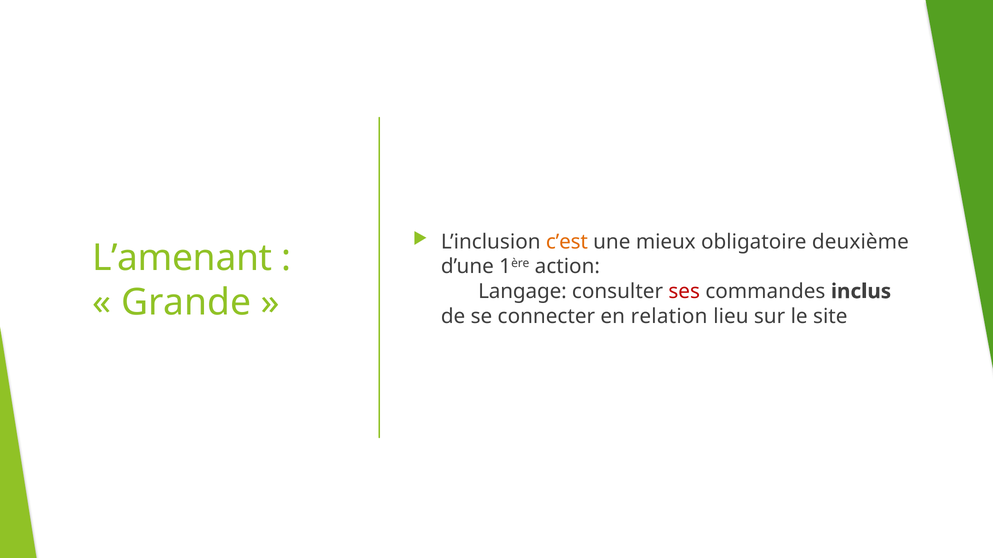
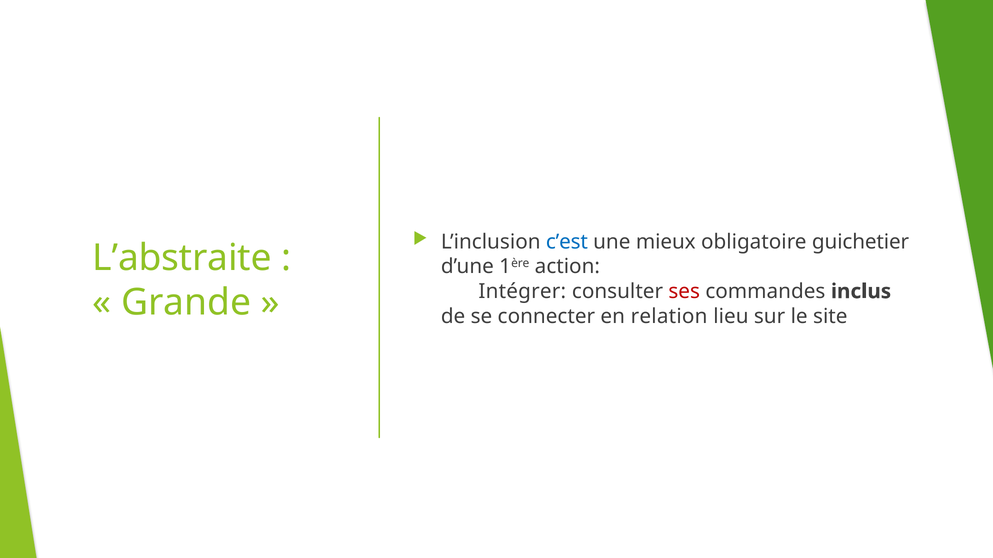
c’est colour: orange -> blue (567, 242)
deuxième: deuxième -> guichetier (861, 242)
L’amenant: L’amenant -> L’abstraite (182, 258)
Langage: Langage -> Intégrer (522, 292)
